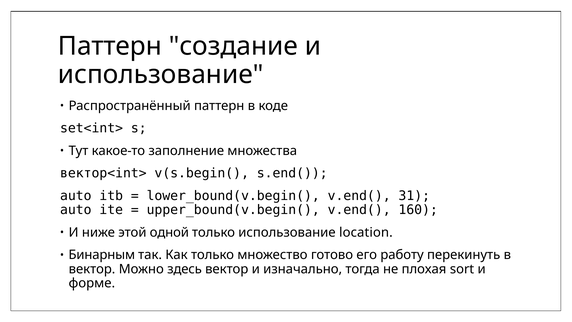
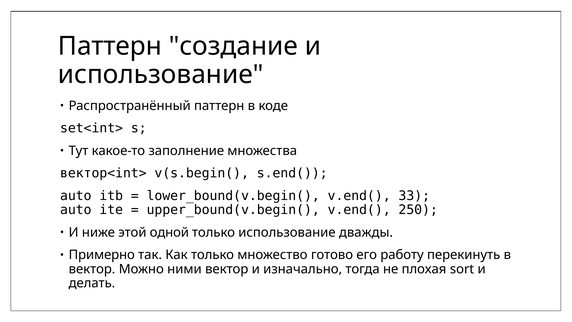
31: 31 -> 33 (414, 196)
160: 160 -> 250 (418, 210)
location: location -> дважды (366, 232)
Бинарным: Бинарным -> Примерно (102, 255)
здесь: здесь -> ними (184, 269)
форме: форме -> делать (92, 283)
